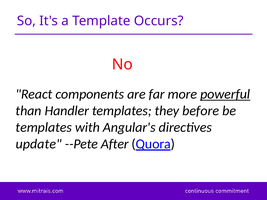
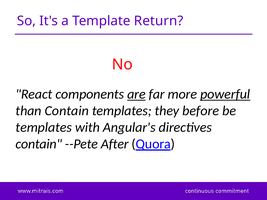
Occurs: Occurs -> Return (159, 21)
are underline: none -> present (136, 94)
than Handler: Handler -> Contain (67, 111)
update: update -> contain (39, 144)
